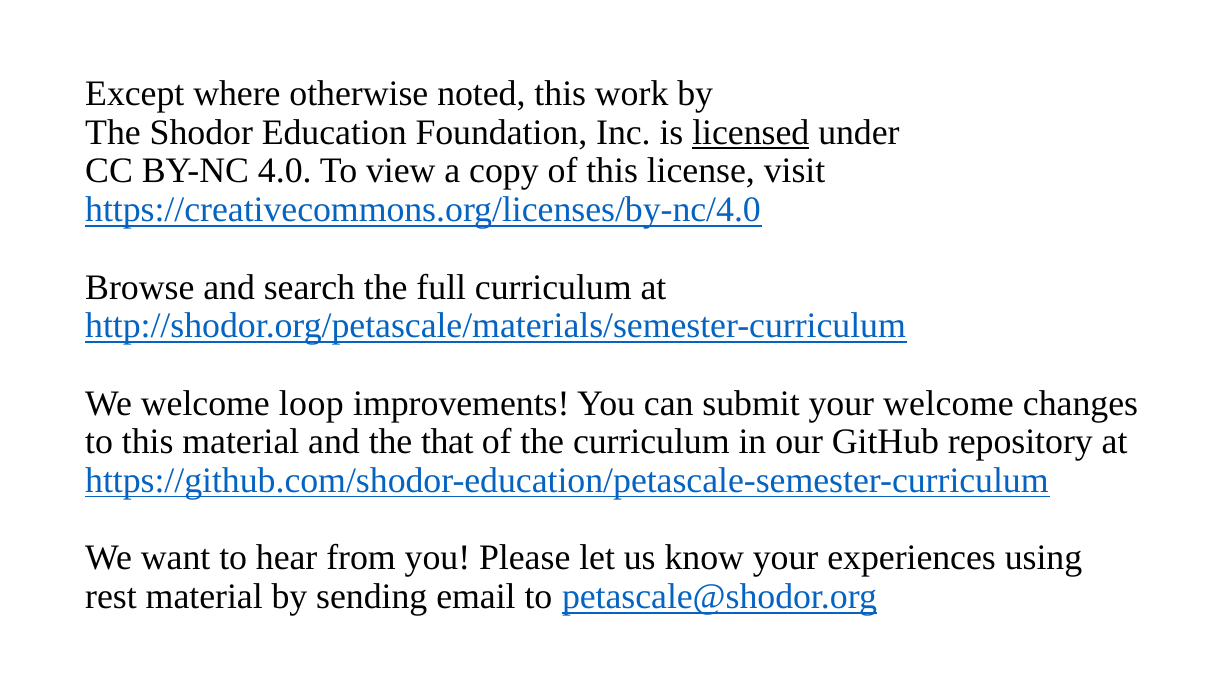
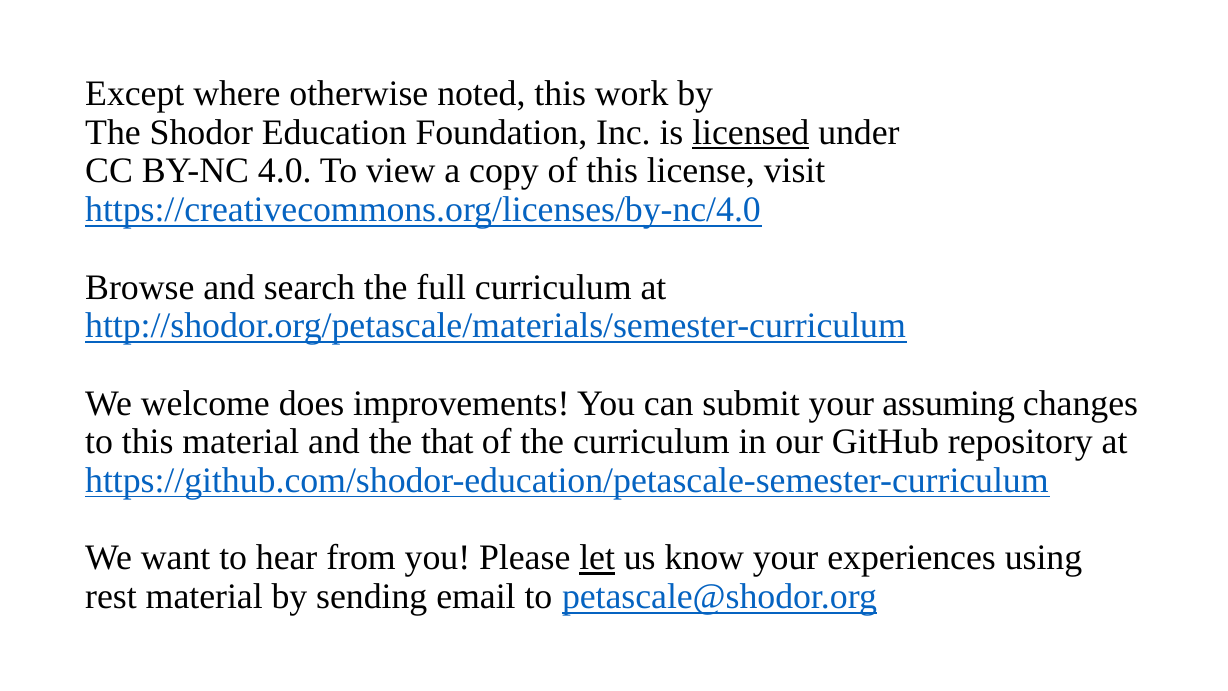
loop: loop -> does (312, 403)
your welcome: welcome -> assuming (949, 403)
let underline: none -> present (597, 558)
